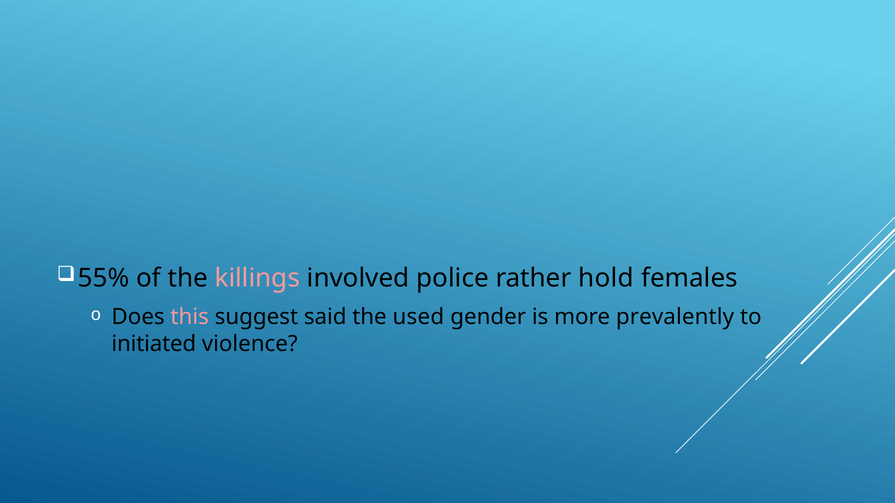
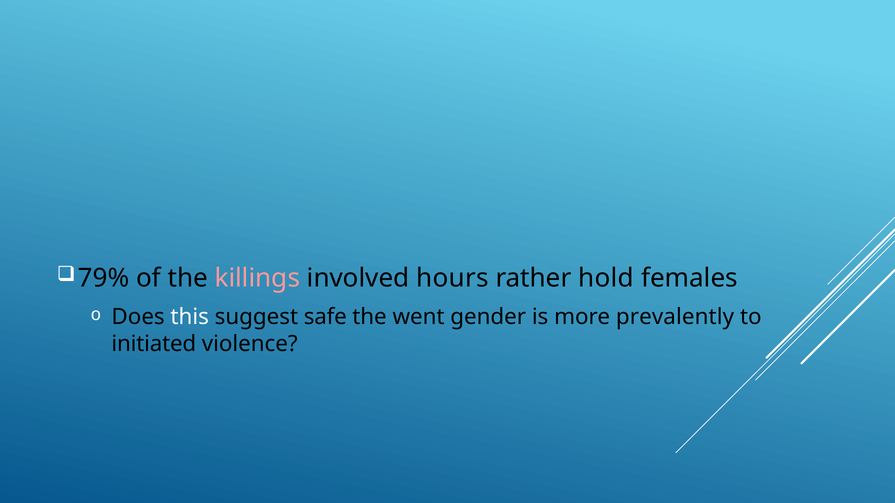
55%: 55% -> 79% (104, 278)
police: police -> hours (452, 278)
this colour: pink -> white (190, 317)
said: said -> safe (325, 317)
used: used -> went (419, 317)
